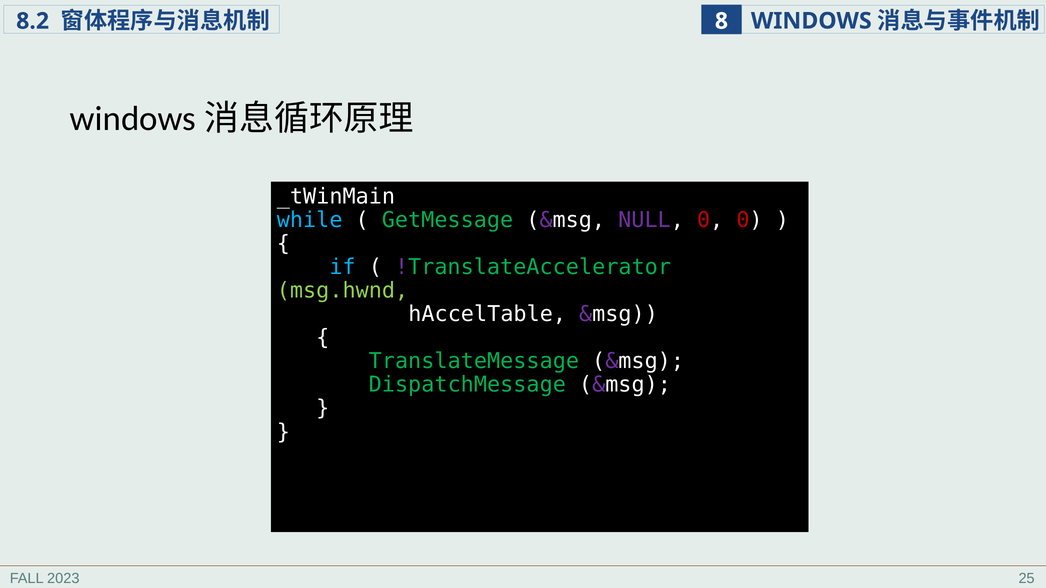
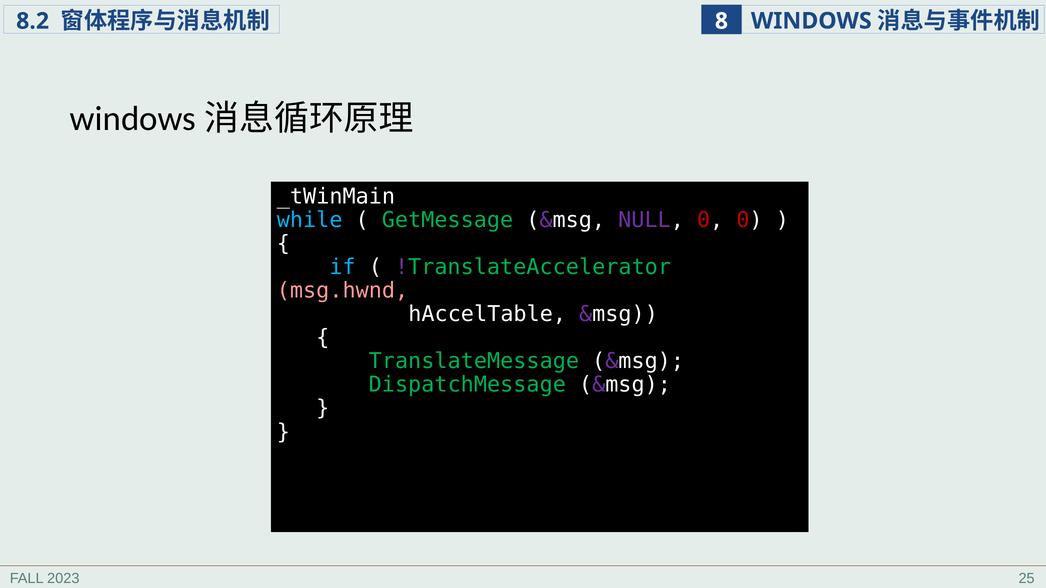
msg.hwnd colour: light green -> pink (343, 291)
